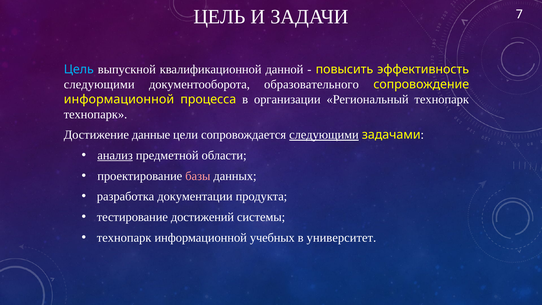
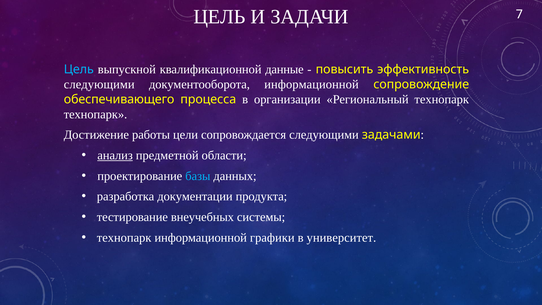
данной: данной -> данные (284, 70)
документооборота образовательного: образовательного -> информационной (311, 84)
информационной: информационной -> обеспечивающего (119, 99)
данные: данные -> работы (151, 135)
следующими underline: present -> none (324, 135)
базы colour: pink -> light blue (198, 176)
достижений: достижений -> внеучебных (202, 217)
учебных: учебных -> графики (272, 238)
